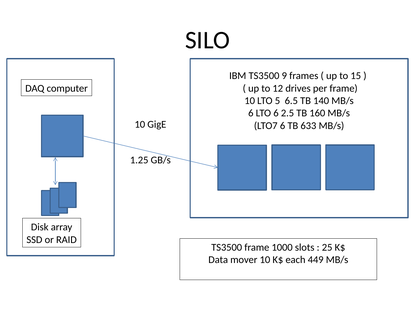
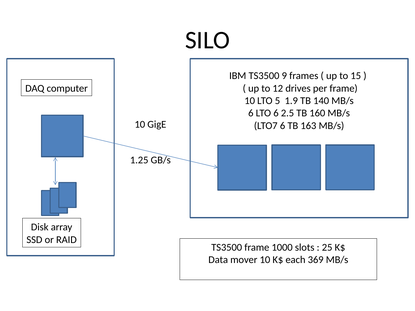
6.5: 6.5 -> 1.9 (291, 101)
633: 633 -> 163 (308, 126)
449: 449 -> 369 (316, 260)
